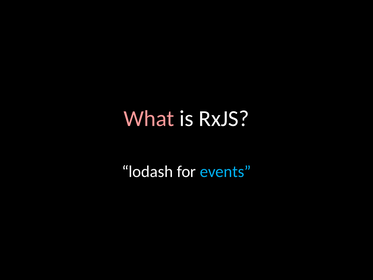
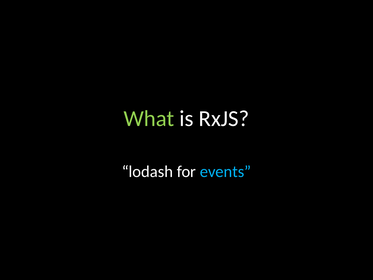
What colour: pink -> light green (149, 118)
